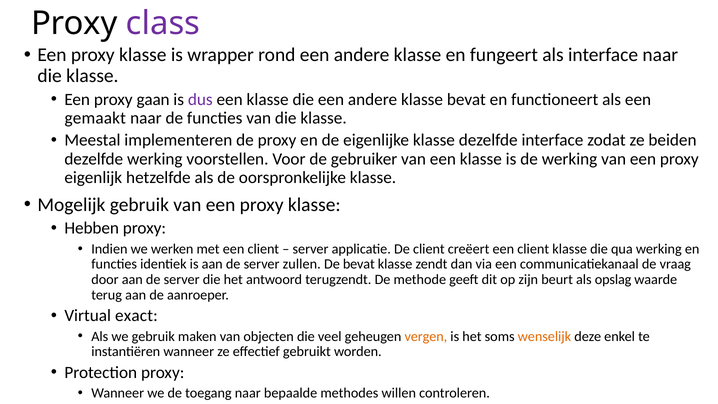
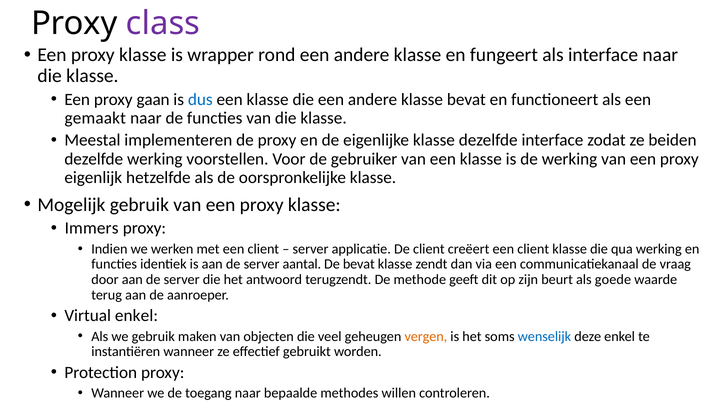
dus colour: purple -> blue (200, 99)
Hebben: Hebben -> Immers (92, 228)
zullen: zullen -> aantal (302, 264)
opslag: opslag -> goede (613, 280)
Virtual exact: exact -> enkel (136, 316)
wenselijk colour: orange -> blue (544, 336)
